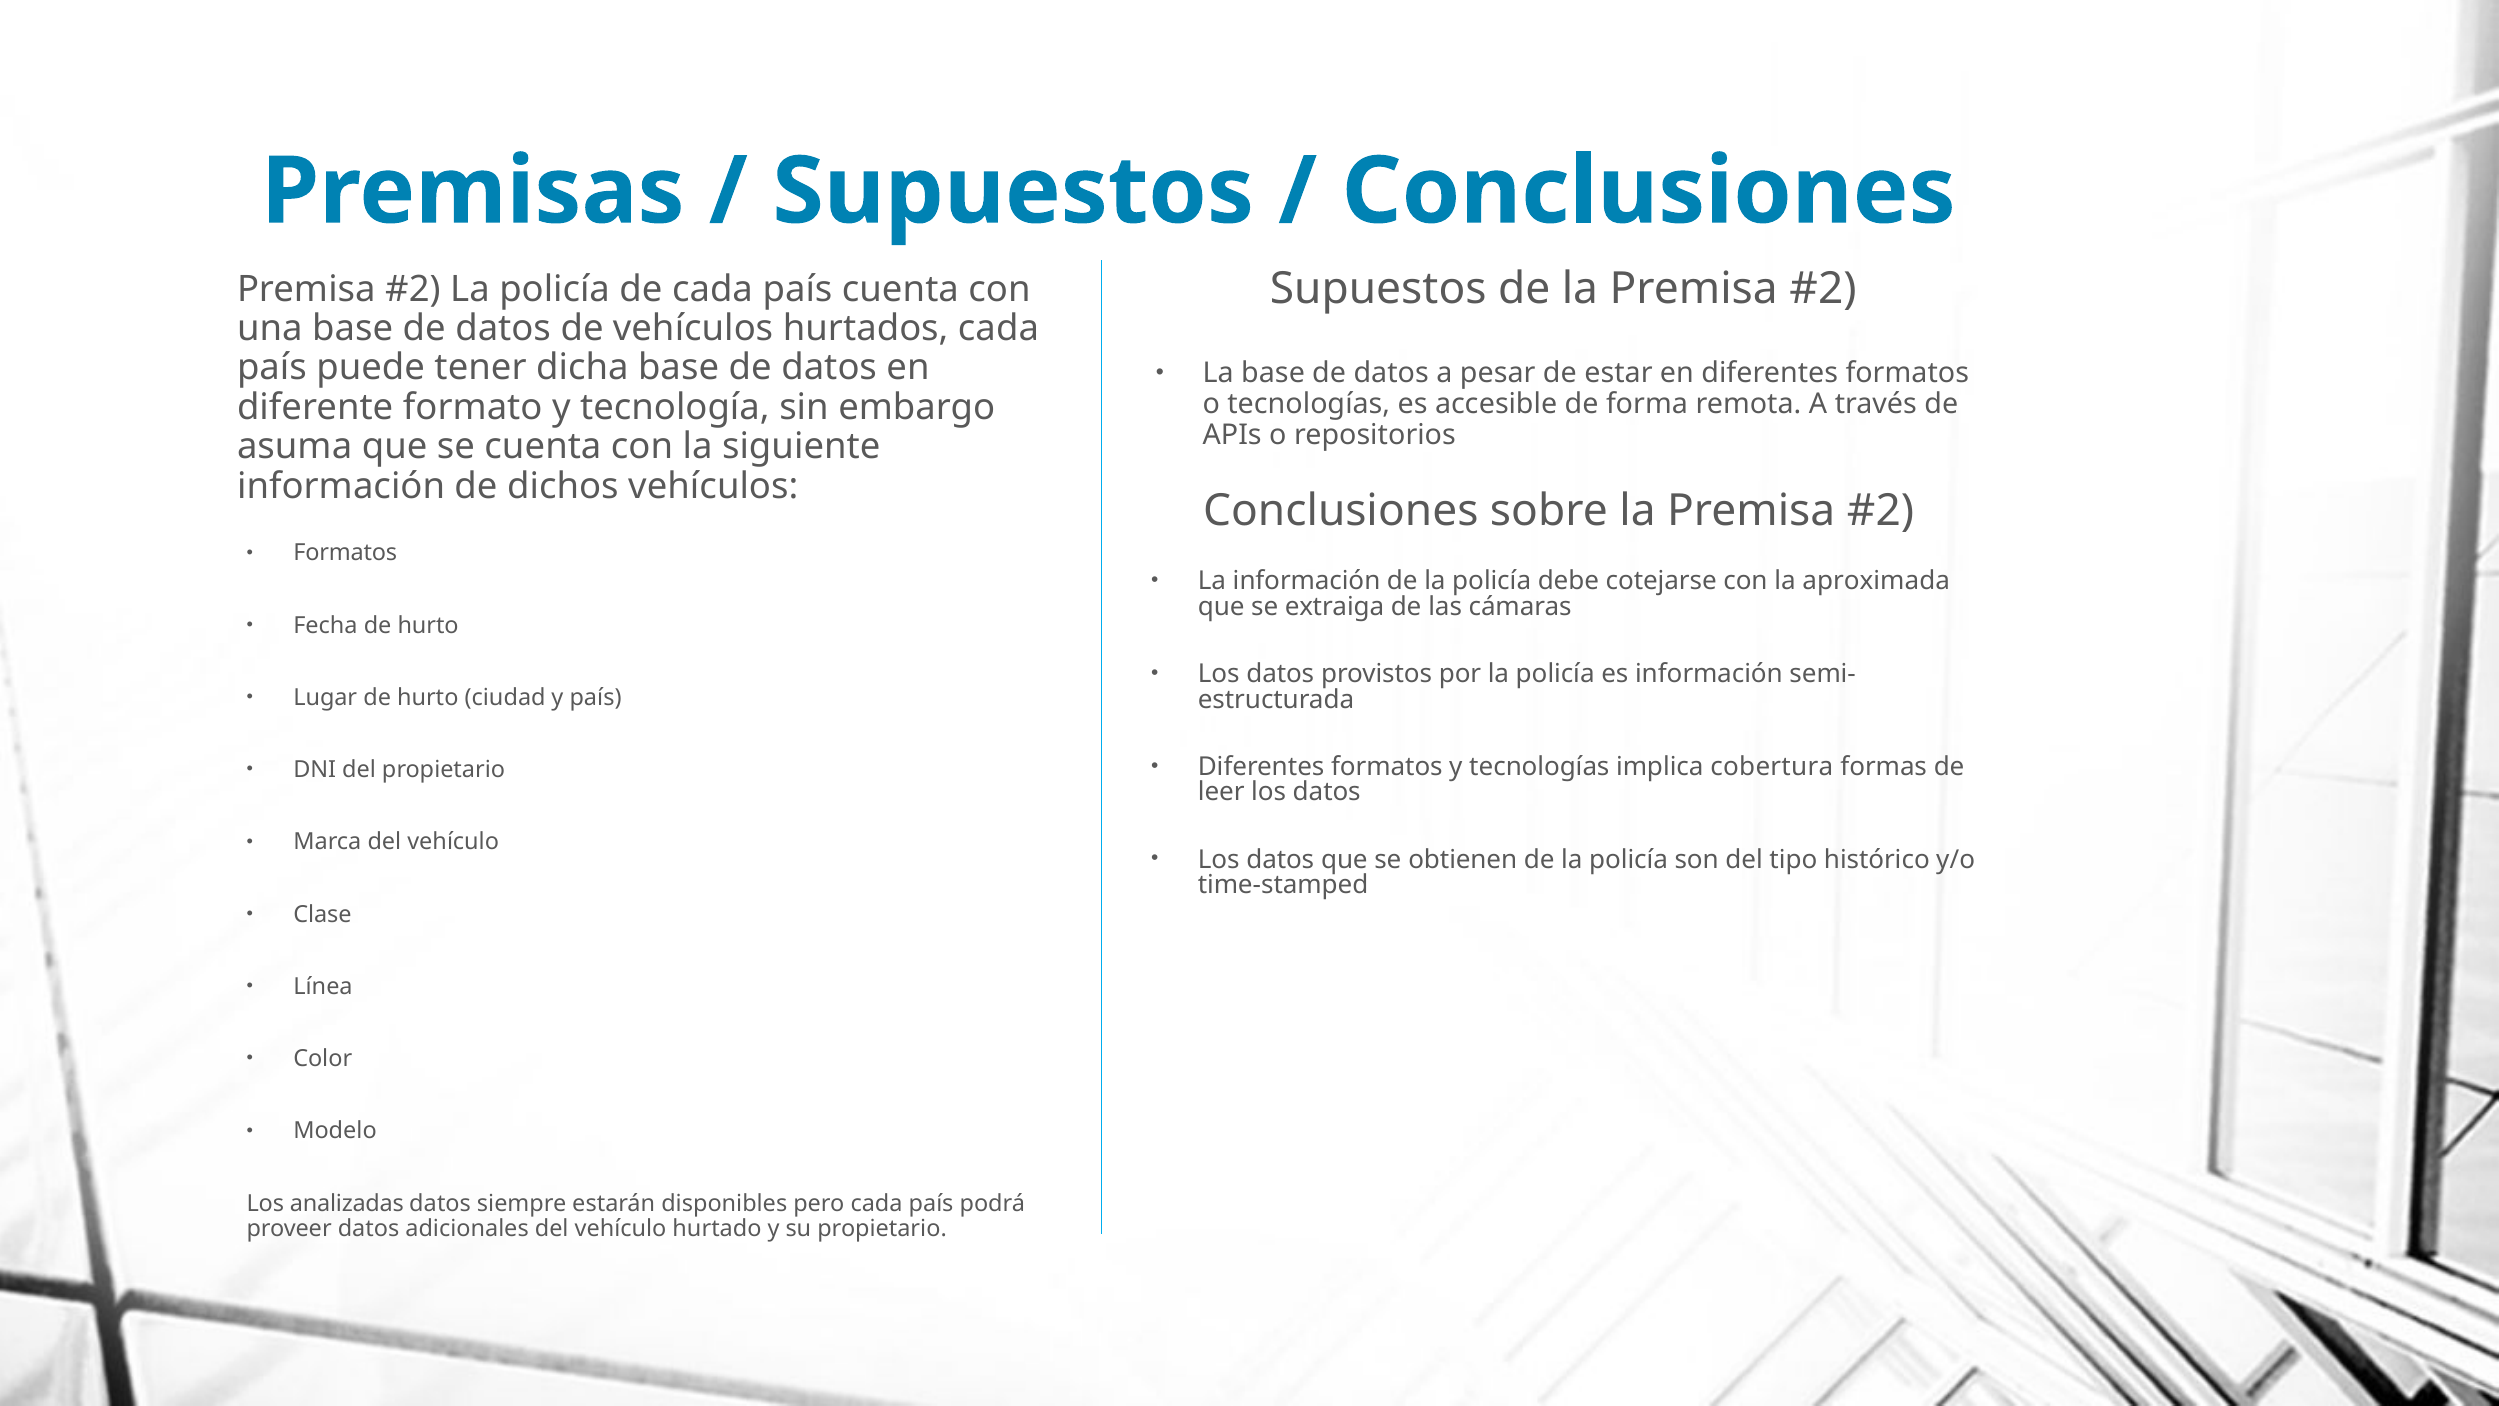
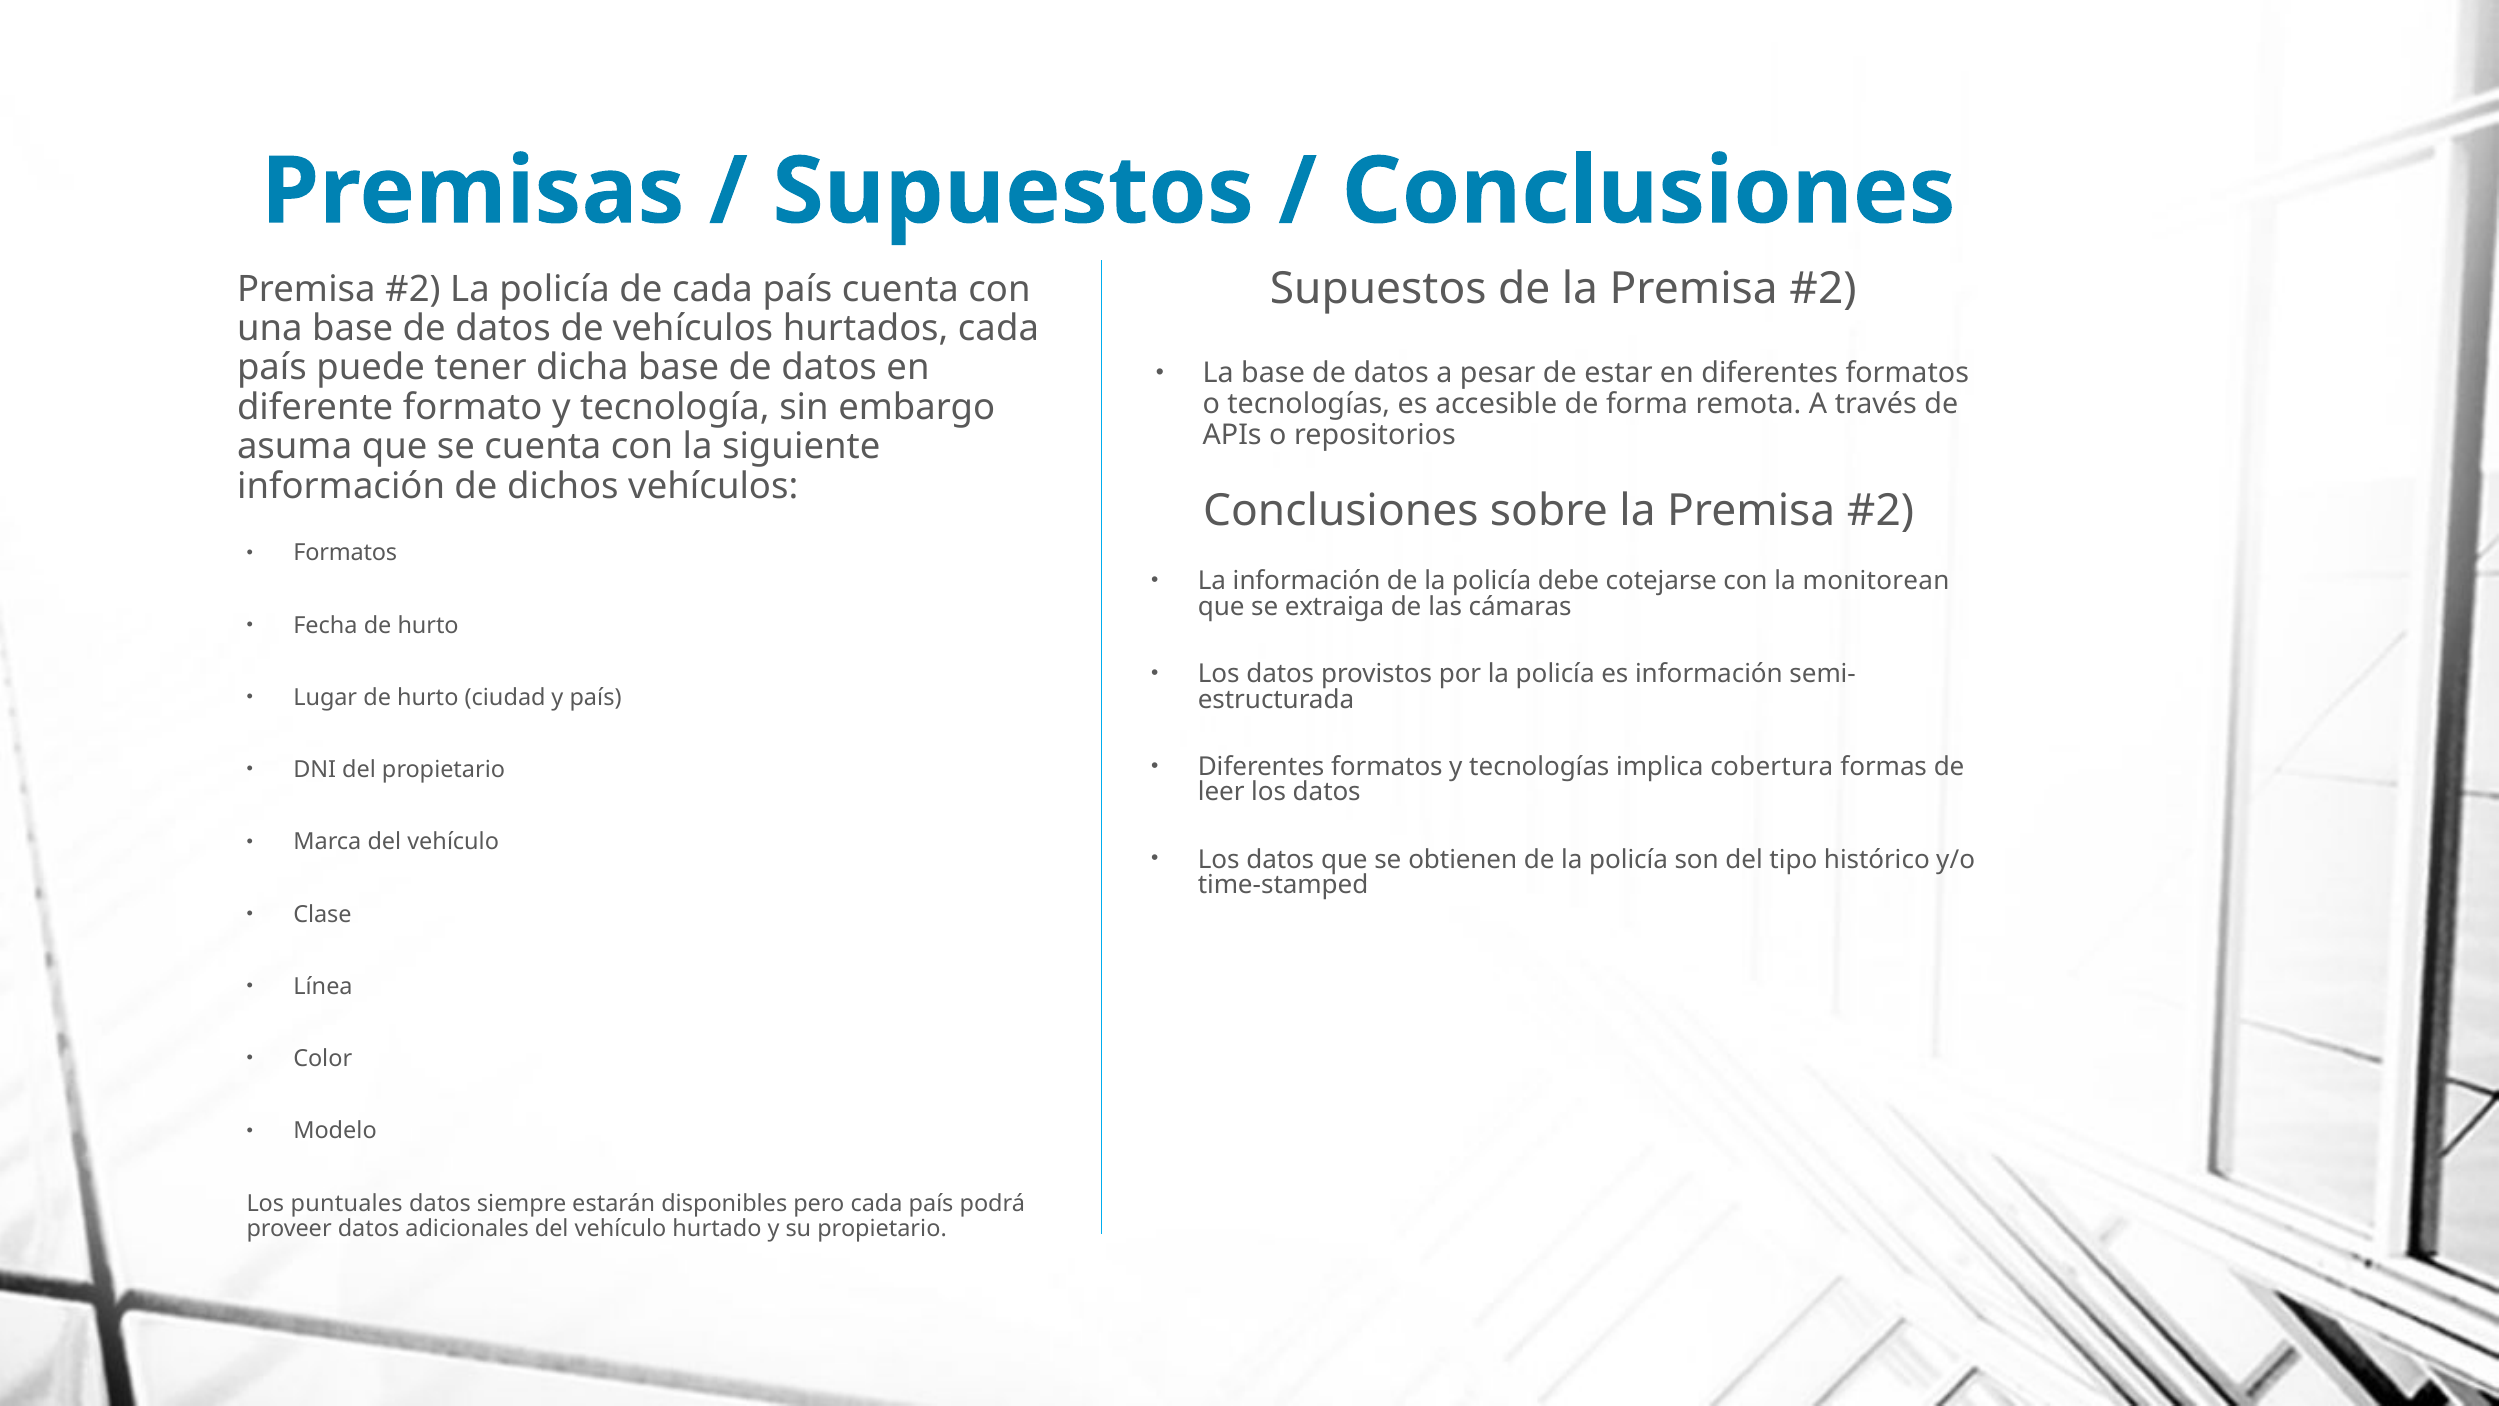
aproximada: aproximada -> monitorean (1876, 581)
analizadas: analizadas -> puntuales (347, 1203)
